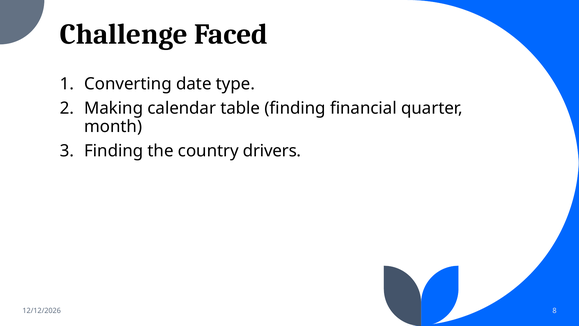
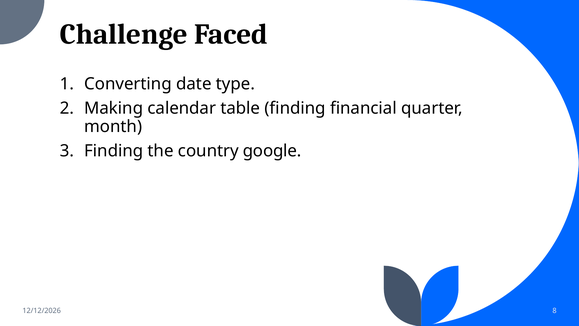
drivers: drivers -> google (272, 151)
